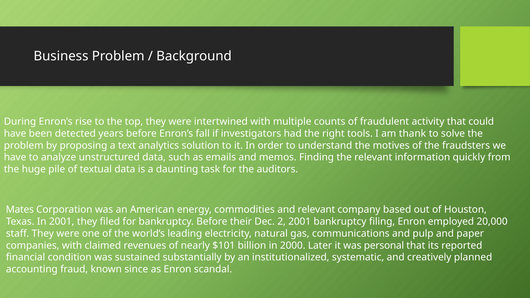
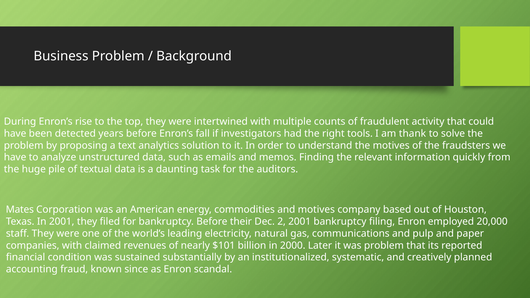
and relevant: relevant -> motives (316, 210)
was personal: personal -> problem (384, 246)
